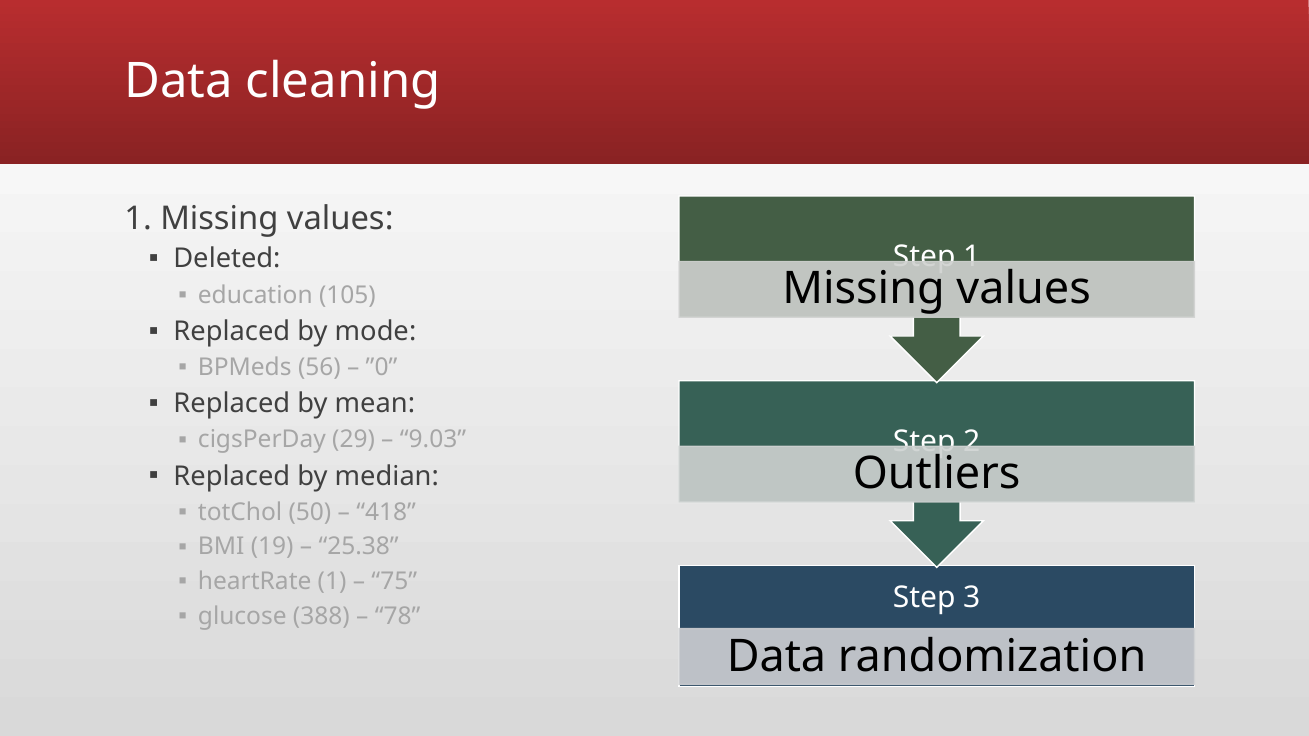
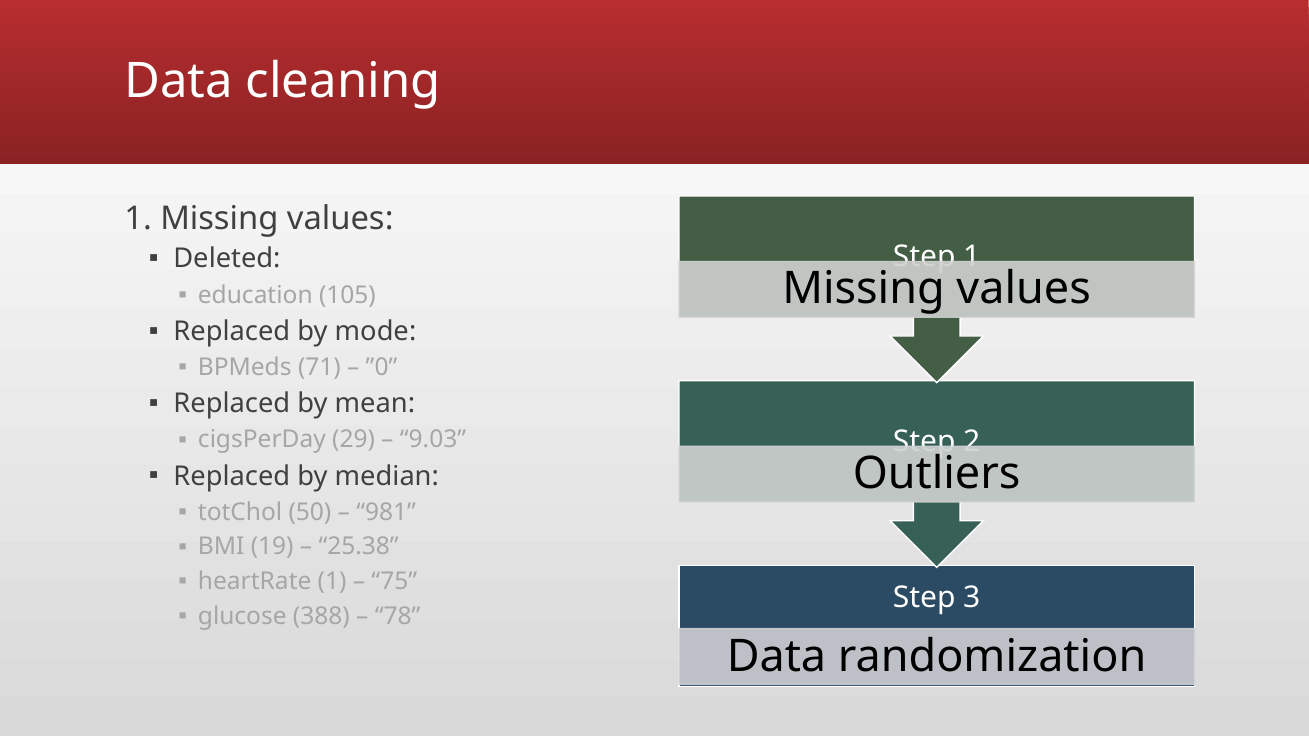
56: 56 -> 71 (319, 368)
418: 418 -> 981 (386, 512)
